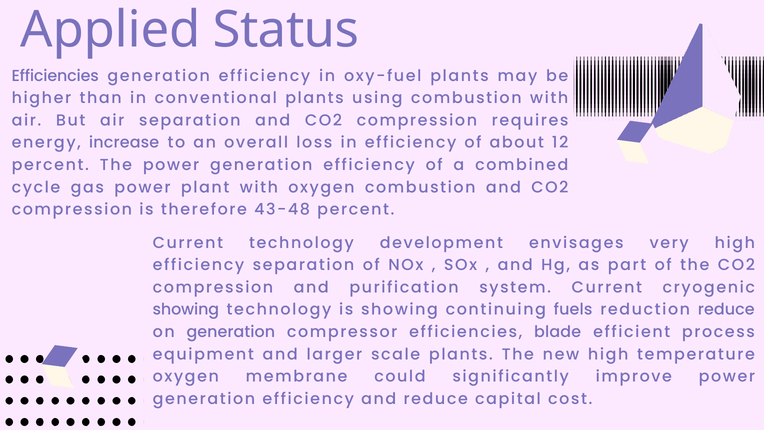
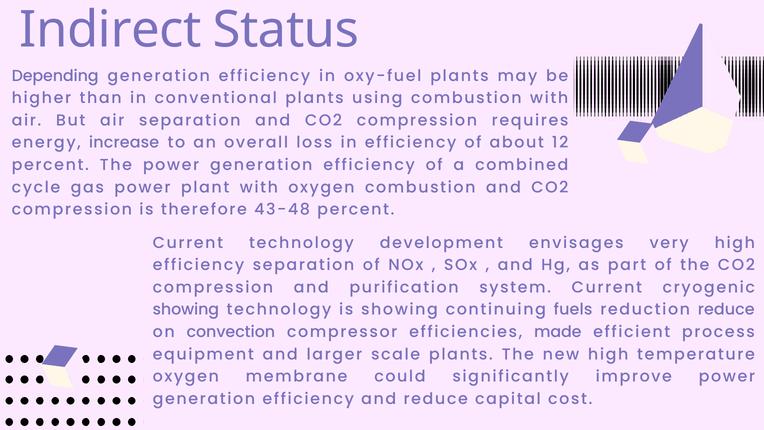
Applied: Applied -> Indirect (111, 30)
Efficiencies: Efficiencies -> Depending (55, 76)
on generation: generation -> convection (231, 332)
blade: blade -> made (558, 332)
